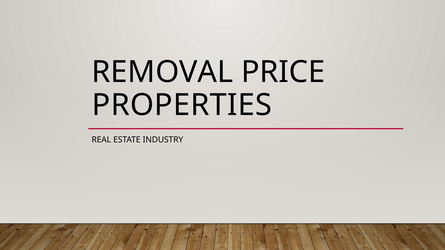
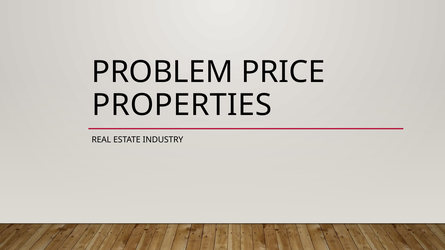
REMOVAL: REMOVAL -> PROBLEM (162, 72)
